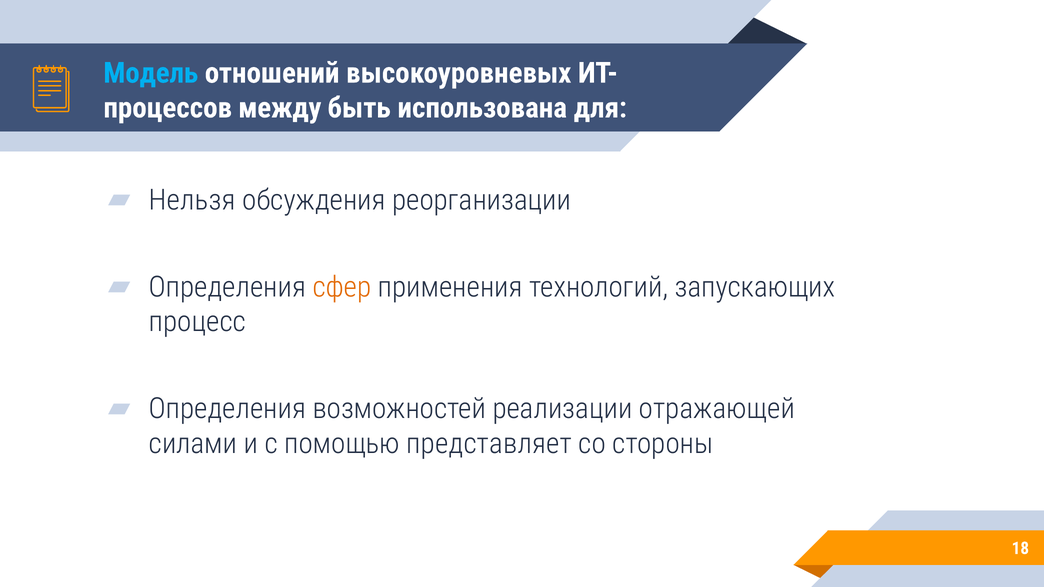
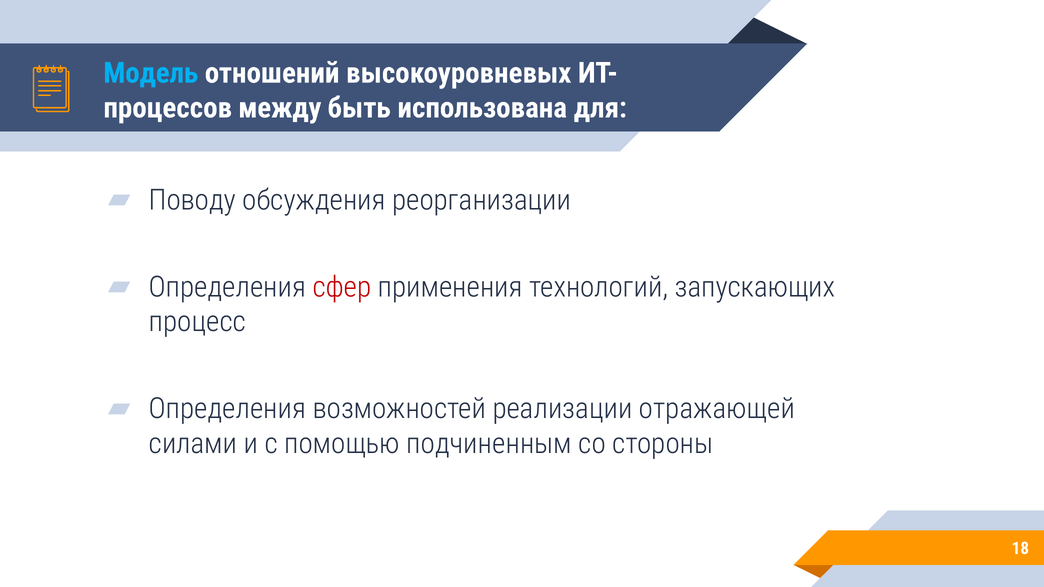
Нельзя: Нельзя -> Поводу (192, 200)
сфер colour: orange -> red (342, 287)
представляет: представляет -> подчиненным (489, 444)
